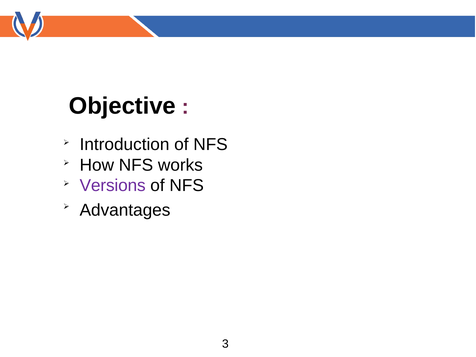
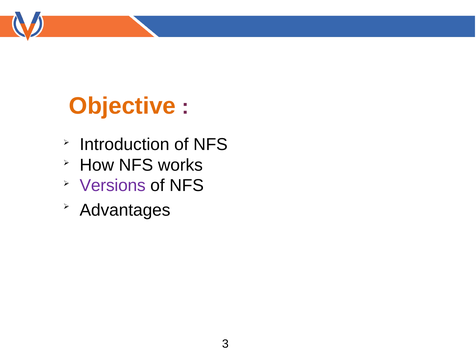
Objective colour: black -> orange (122, 106)
